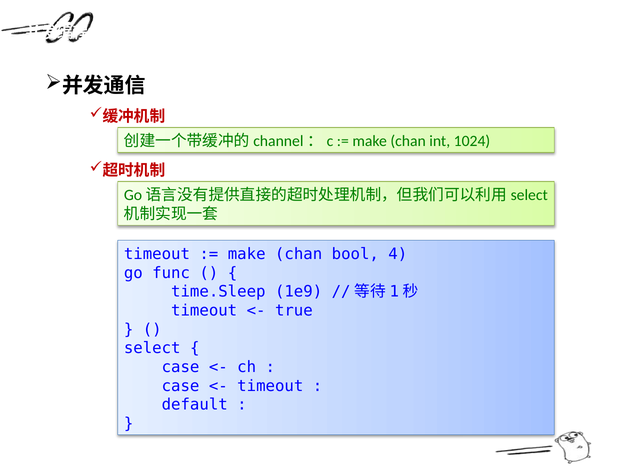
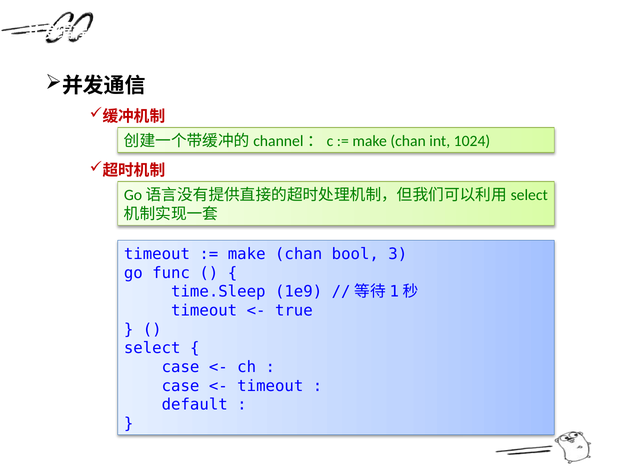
bool 4: 4 -> 3 (398, 254)
